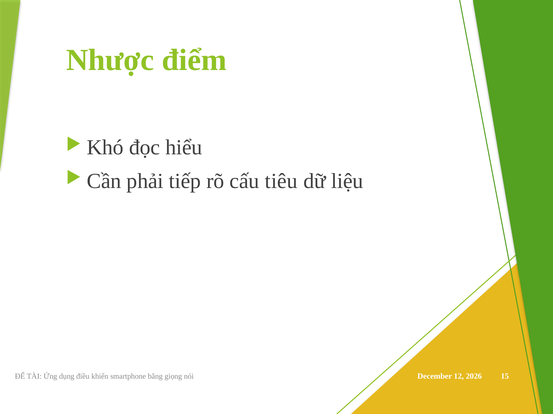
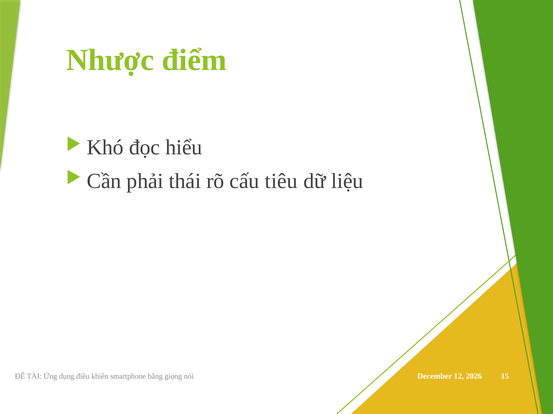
tiếp: tiếp -> thái (185, 181)
